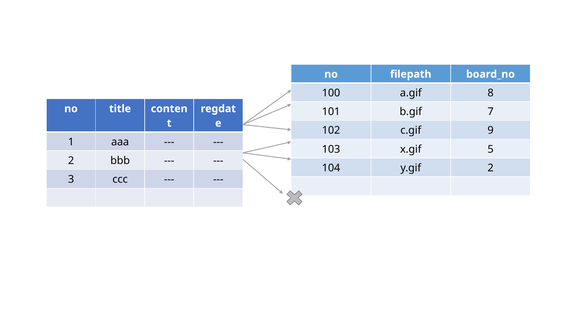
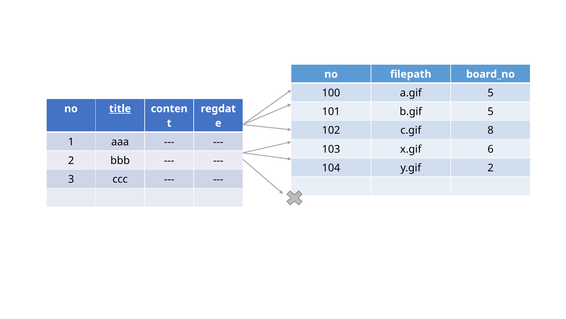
a.gif 8: 8 -> 5 (491, 93)
title underline: none -> present (120, 109)
b.gif 7: 7 -> 5 (491, 111)
9: 9 -> 8 (491, 130)
5: 5 -> 6 (491, 149)
